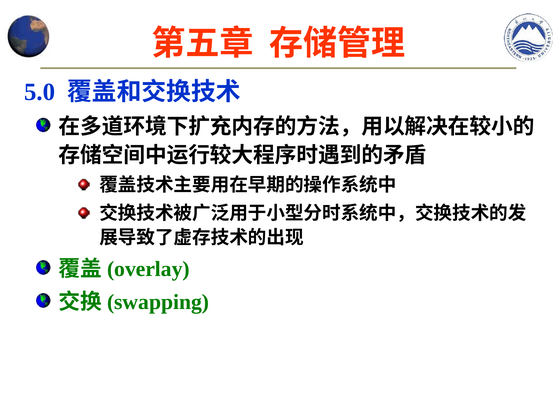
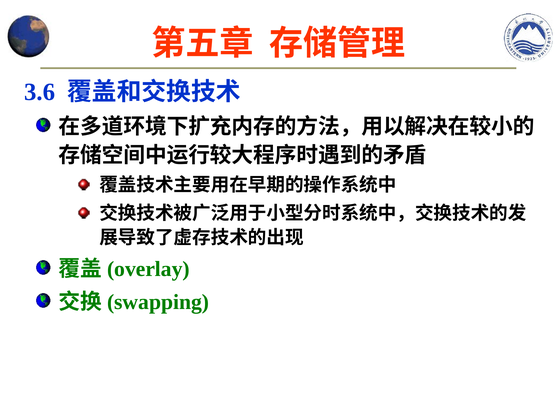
5.0: 5.0 -> 3.6 (40, 92)
